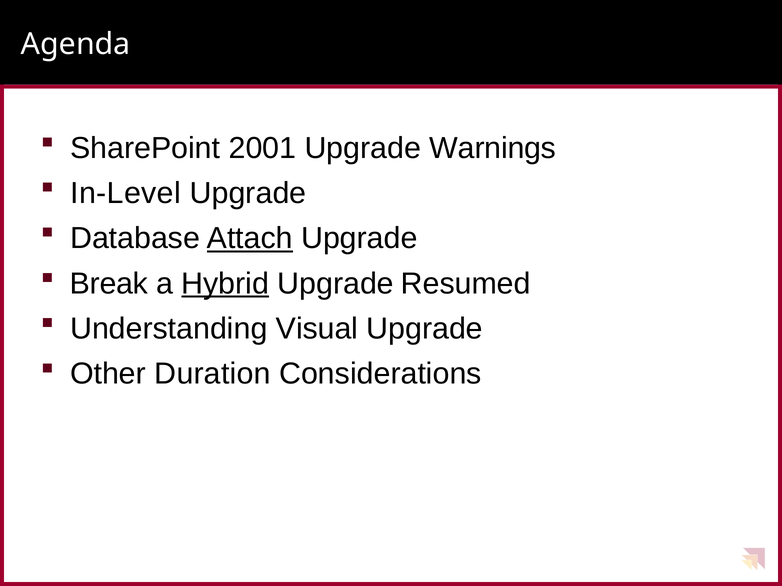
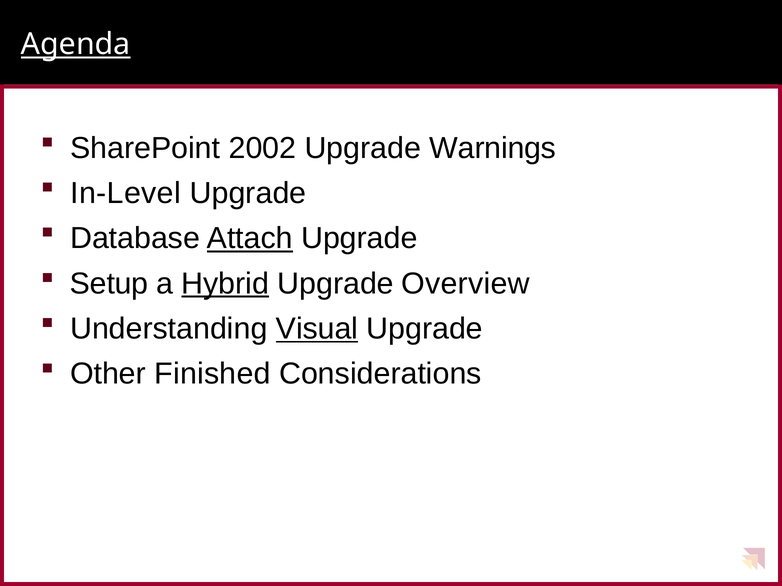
Agenda underline: none -> present (76, 44)
2001: 2001 -> 2002 (262, 148)
Break: Break -> Setup (109, 284)
Resumed: Resumed -> Overview (466, 284)
Visual underline: none -> present (317, 329)
Duration: Duration -> Finished (212, 374)
